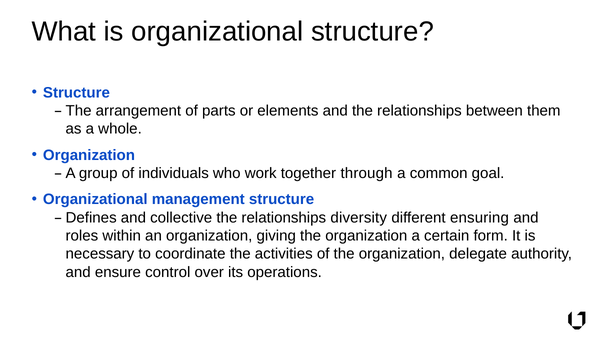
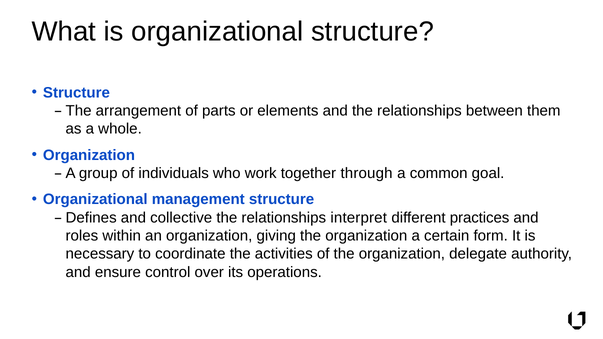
diversity: diversity -> interpret (359, 218)
ensuring: ensuring -> practices (480, 218)
